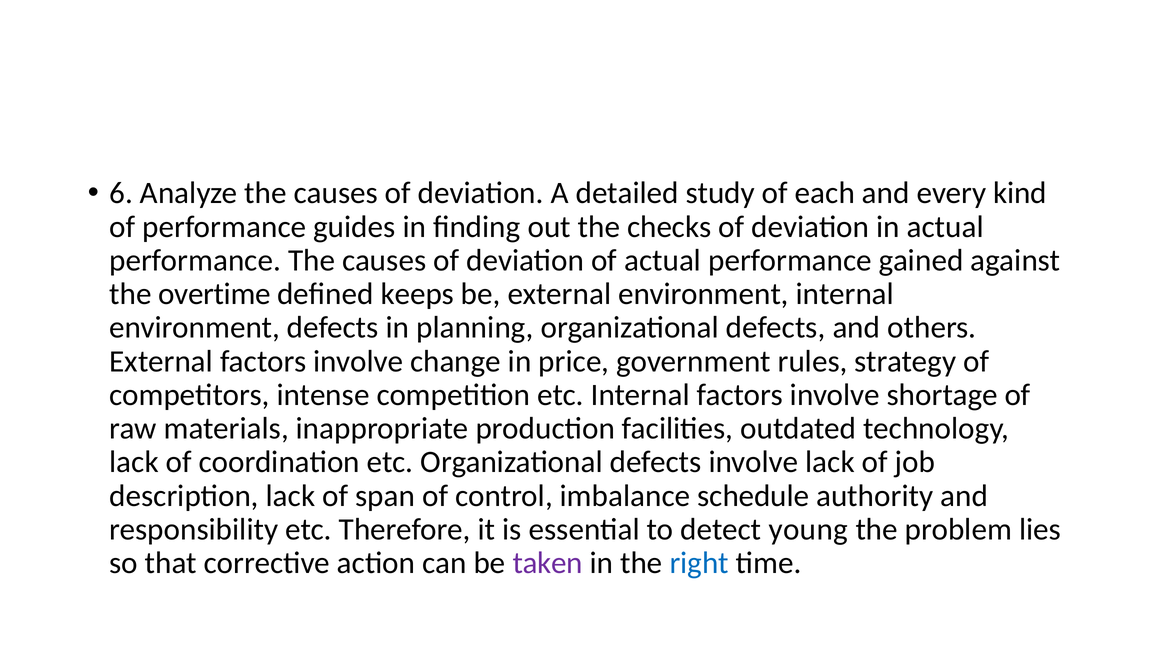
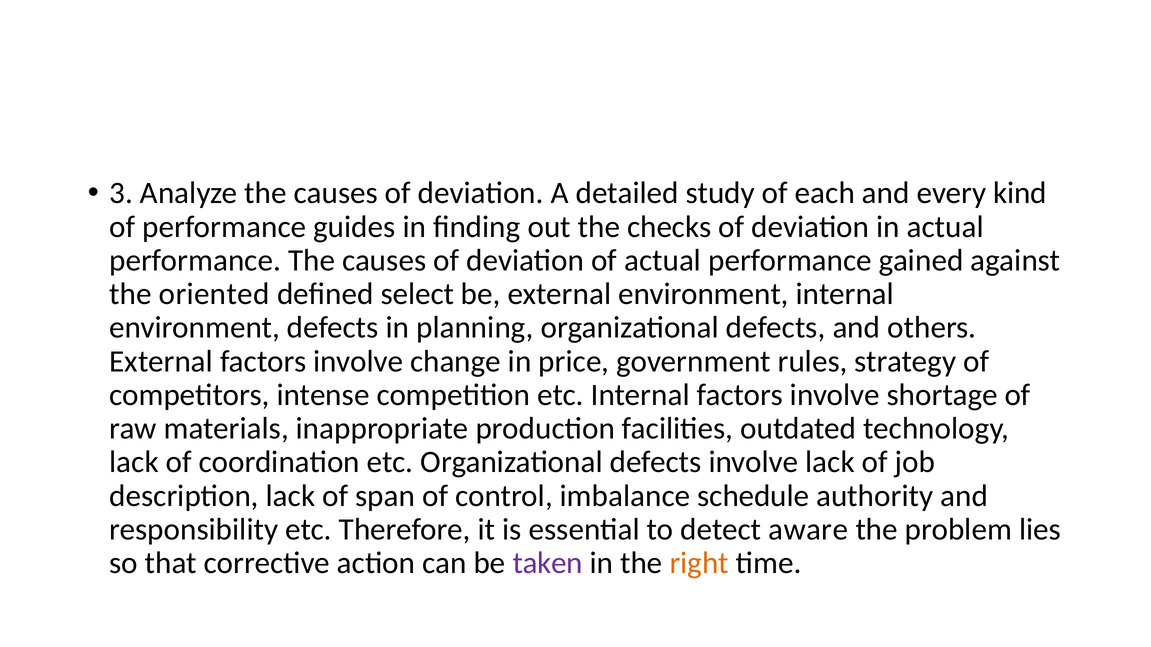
6: 6 -> 3 (121, 193)
overtime: overtime -> oriented (214, 294)
keeps: keeps -> select (417, 294)
young: young -> aware (808, 530)
right colour: blue -> orange (699, 563)
